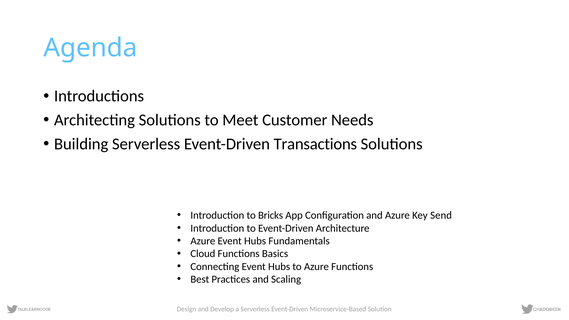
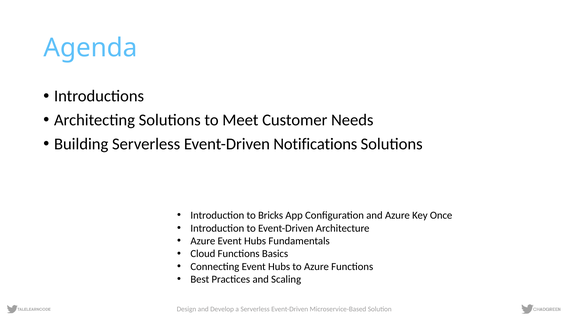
Transactions: Transactions -> Notifications (315, 144)
Send: Send -> Once (441, 215)
